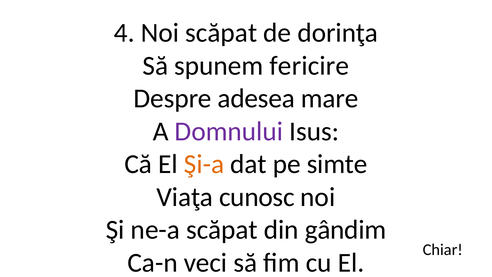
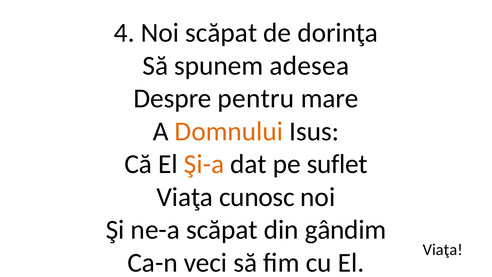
fericire: fericire -> adesea (309, 66)
adesea: adesea -> pentru (256, 98)
Domnului colour: purple -> orange (229, 131)
simte: simte -> suflet (337, 164)
Chiar: Chiar -> Viaţa (443, 250)
